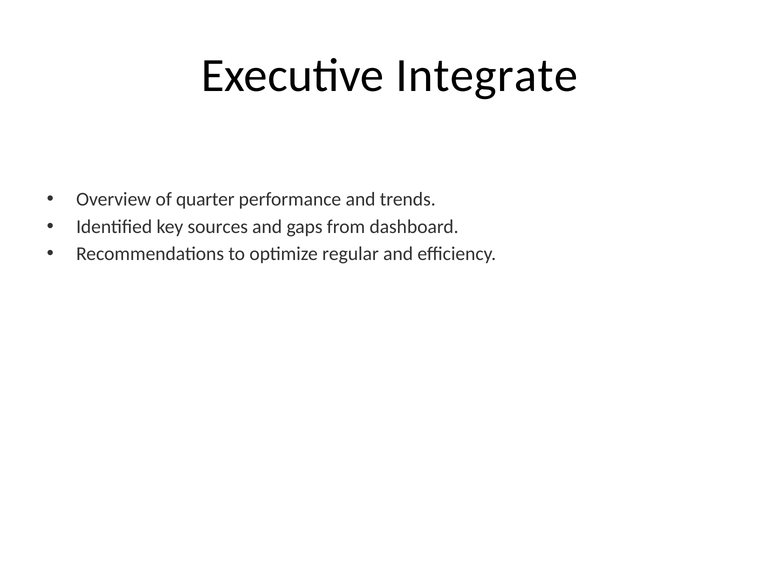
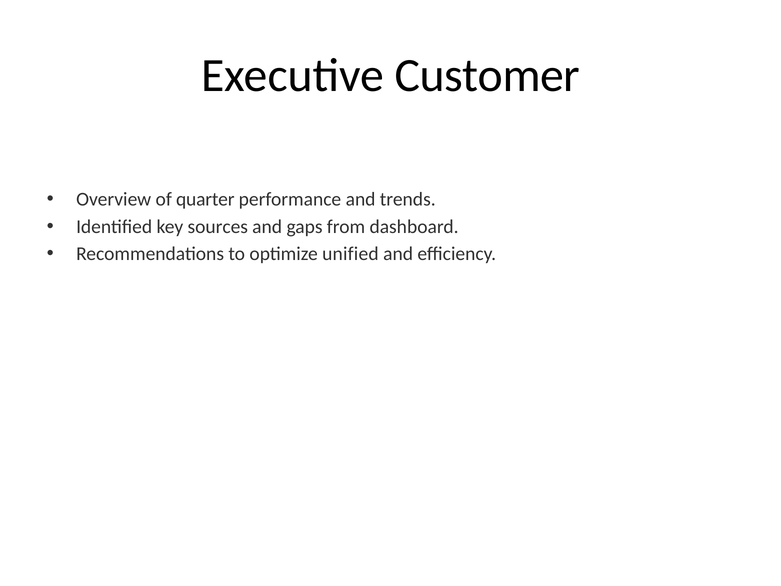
Integrate: Integrate -> Customer (487, 76)
regular: regular -> unified (350, 254)
